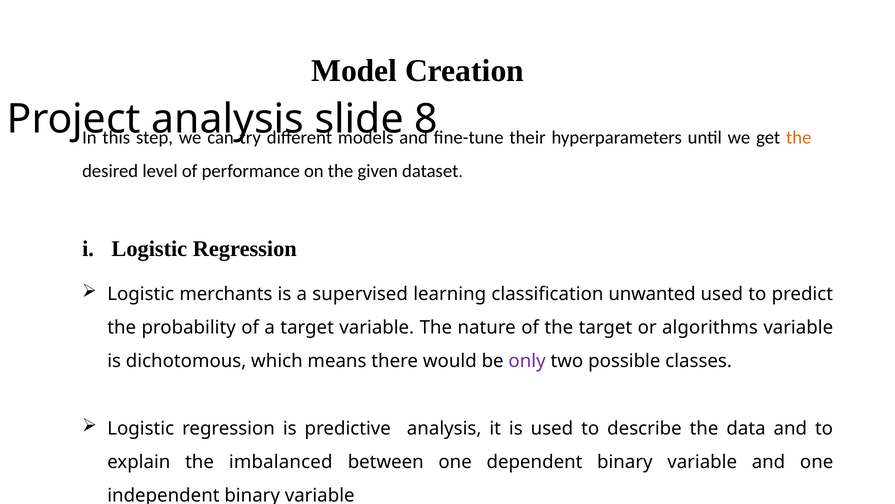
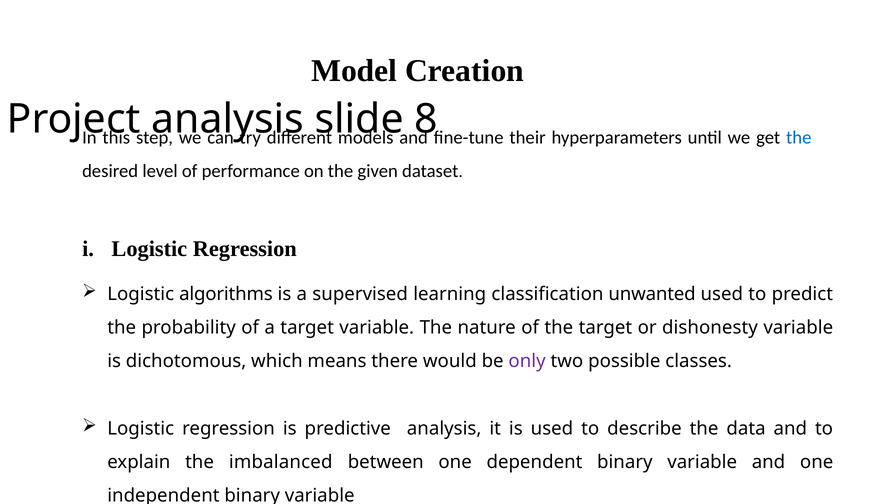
the colour: orange -> blue (799, 137)
merchants: merchants -> algorithms (226, 294)
algorithms: algorithms -> dishonesty (710, 327)
